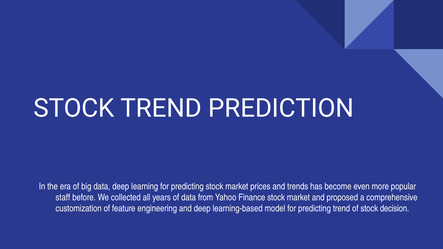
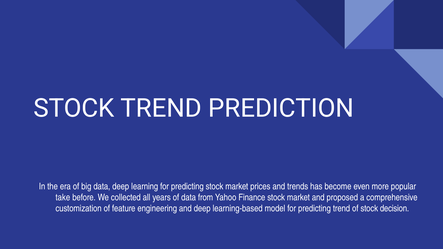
staff: staff -> take (63, 198)
